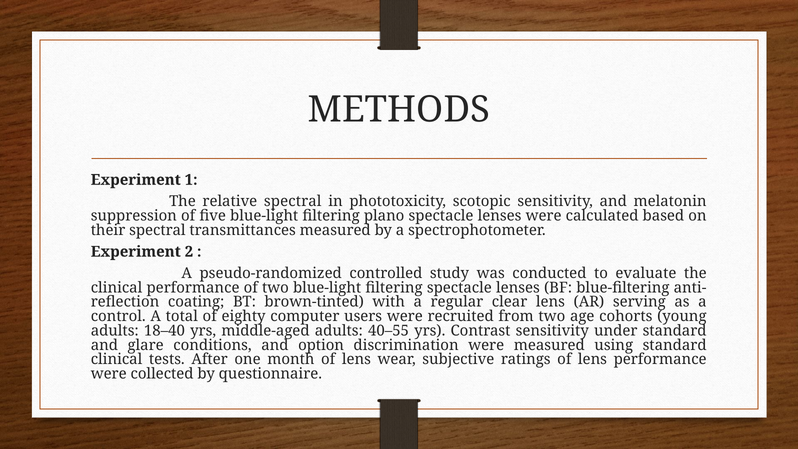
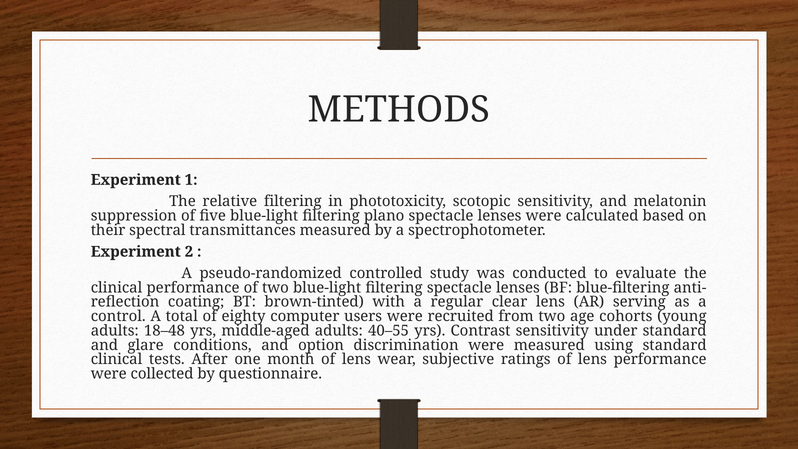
relative spectral: spectral -> filtering (293, 201)
18–40: 18–40 -> 18–48 (164, 331)
